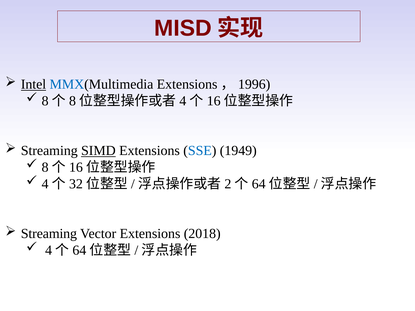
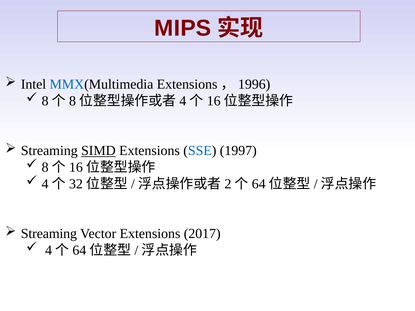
MISD: MISD -> MIPS (183, 28)
Intel underline: present -> none (34, 84)
1949: 1949 -> 1997 (238, 151)
2018: 2018 -> 2017 (202, 234)
